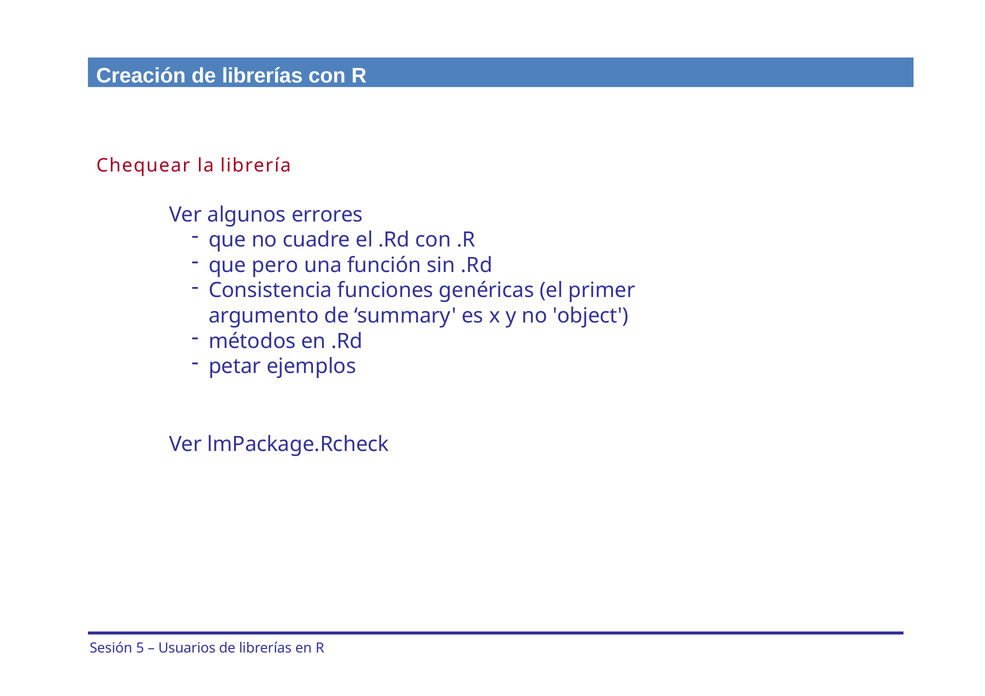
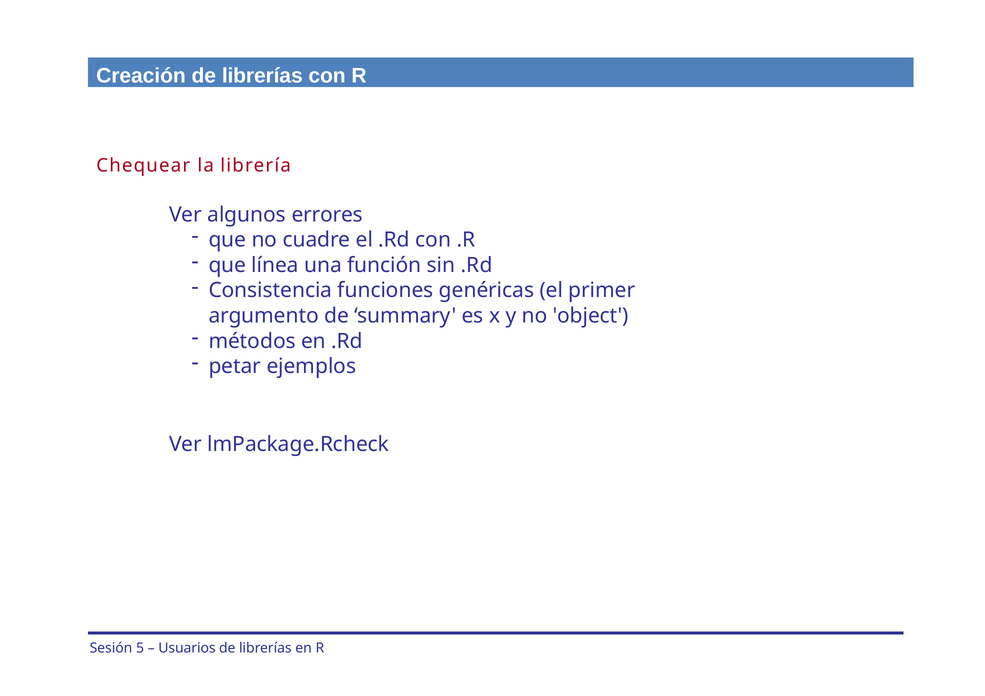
pero: pero -> línea (275, 265)
